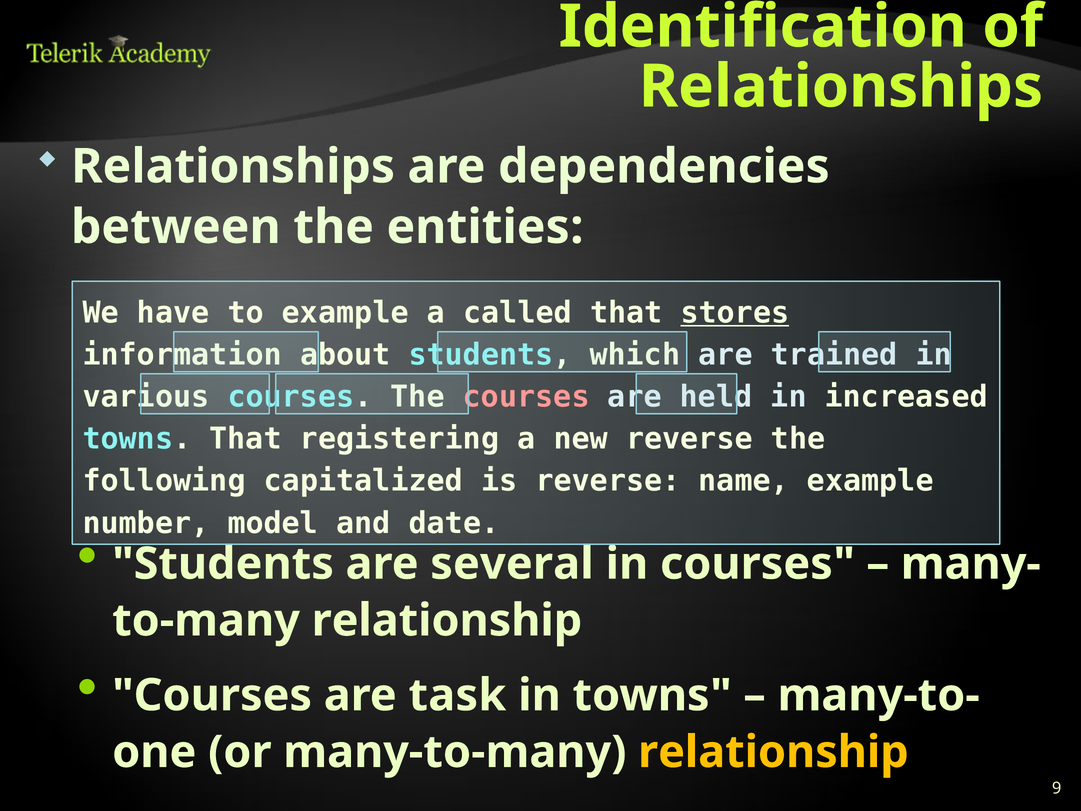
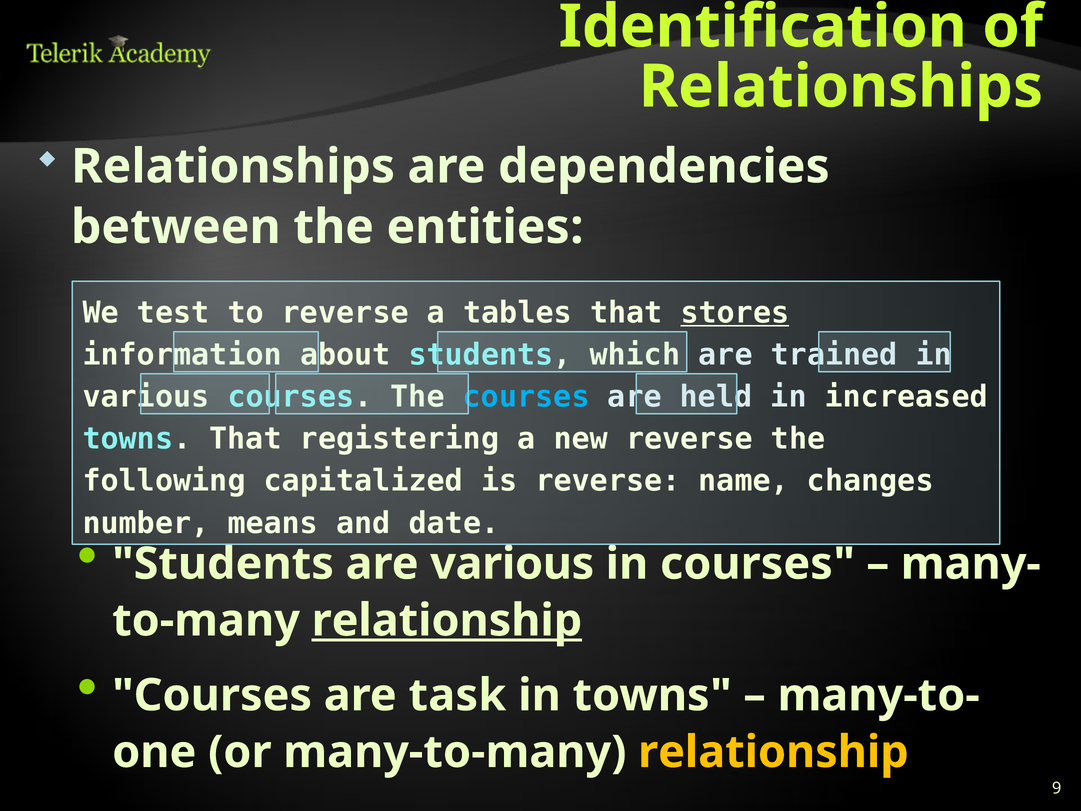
have: have -> test (173, 313)
to example: example -> reverse (345, 313)
called: called -> tables (518, 313)
courses colour: pink -> light blue (526, 397)
name example: example -> changes (870, 481)
model: model -> means (273, 523)
are several: several -> various (512, 564)
relationship underline: none -> present (447, 620)
